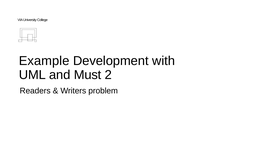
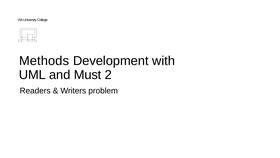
Example: Example -> Methods (44, 61)
